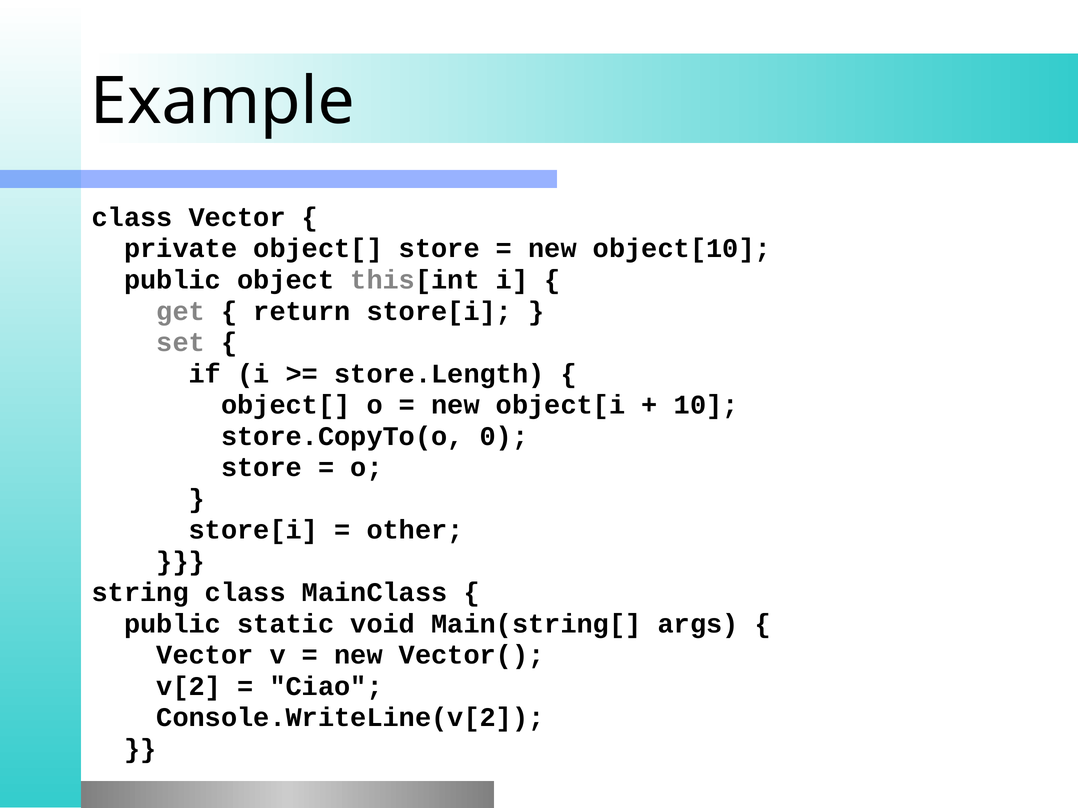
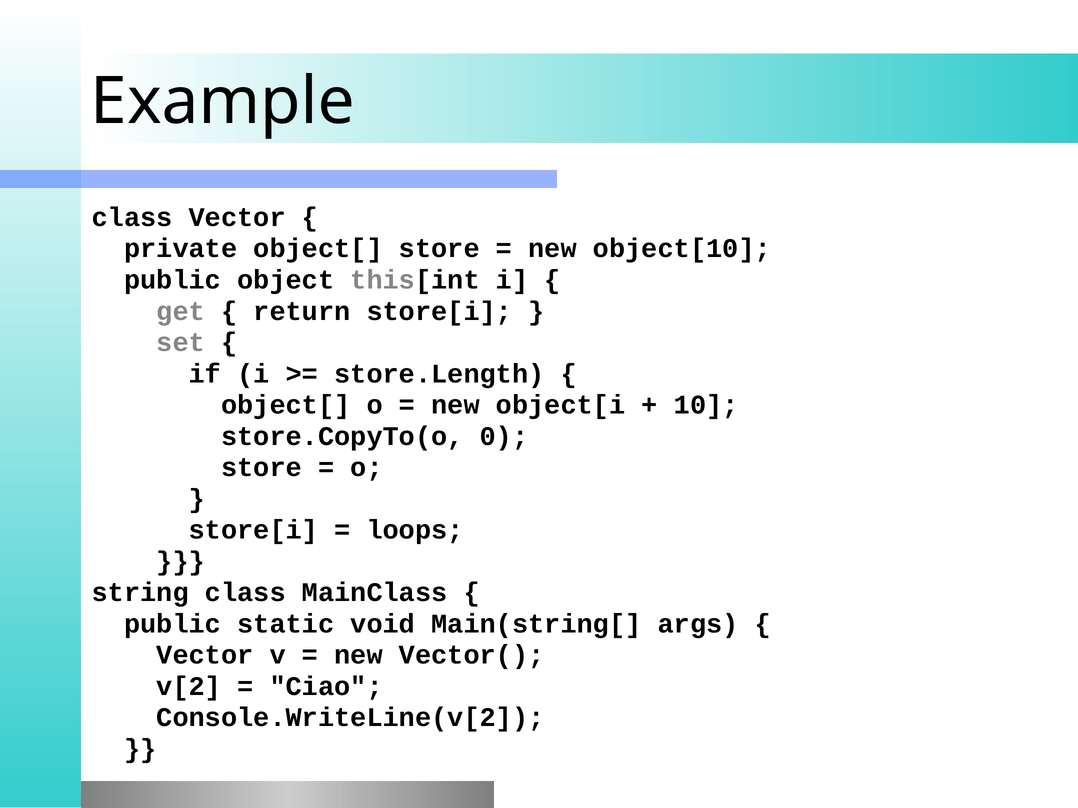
other: other -> loops (415, 530)
